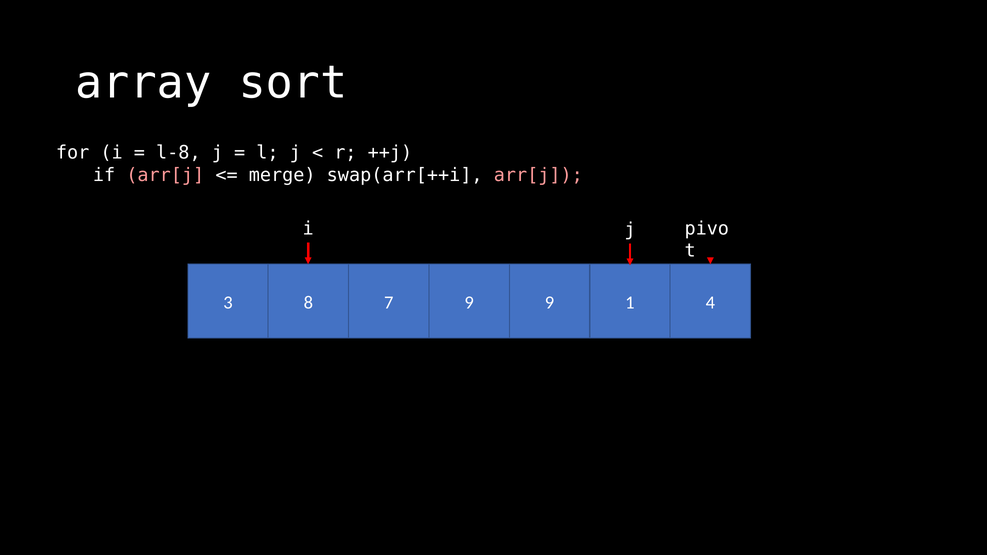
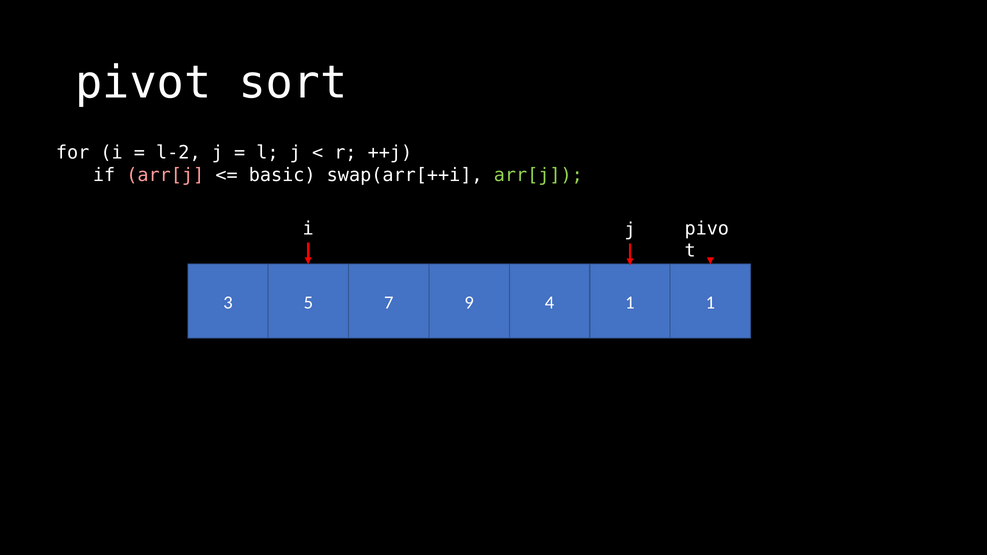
array: array -> pivot (143, 83)
l-8: l-8 -> l-2 (178, 153)
merge: merge -> basic (282, 175)
arr[j colour: pink -> light green (538, 175)
8: 8 -> 5 (308, 303)
9 9: 9 -> 4 (550, 303)
1 4: 4 -> 1 (710, 303)
